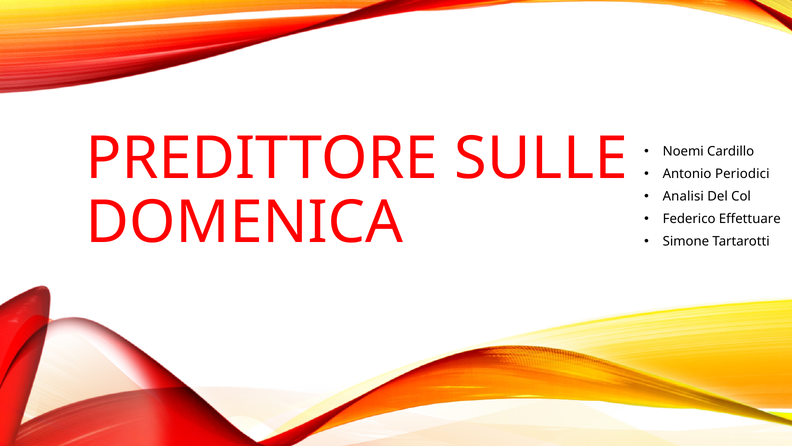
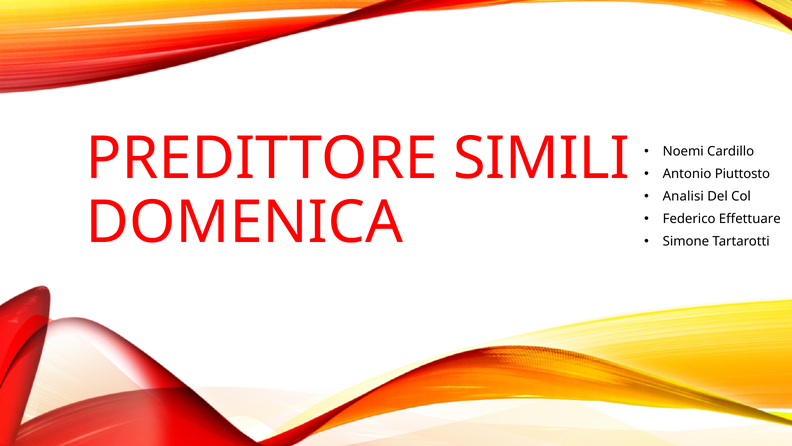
SULLE: SULLE -> SIMILI (541, 158)
Periodici: Periodici -> Piuttosto (742, 174)
